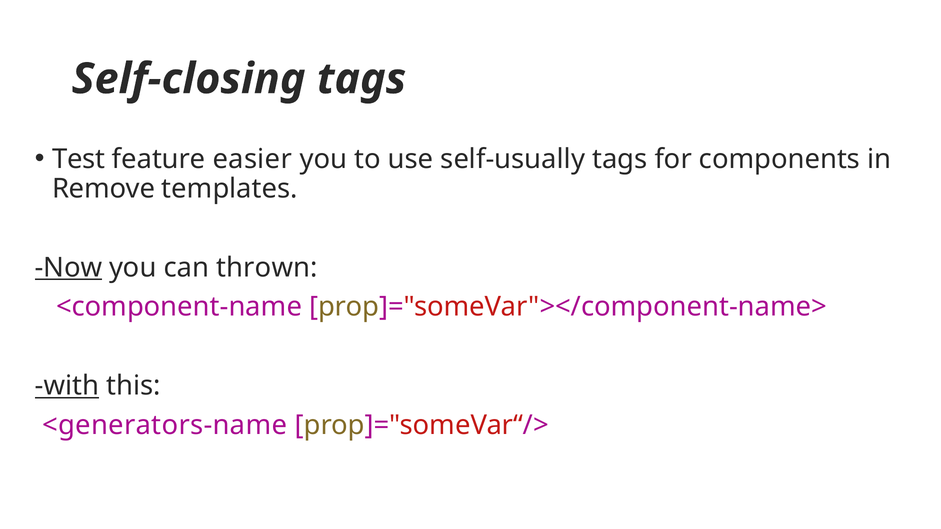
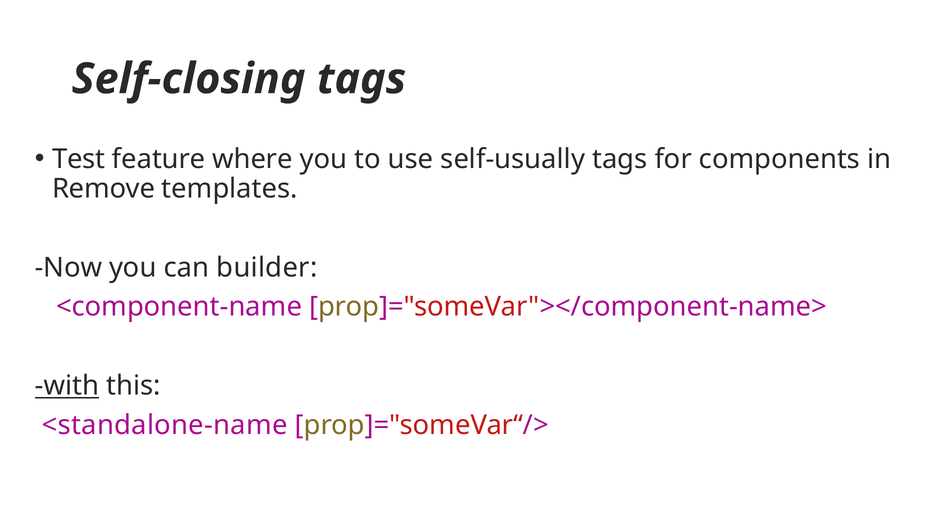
easier: easier -> where (252, 159)
Now underline: present -> none (68, 268)
thrown: thrown -> builder (267, 268)
<generators-name: <generators-name -> <standalone-name (165, 425)
